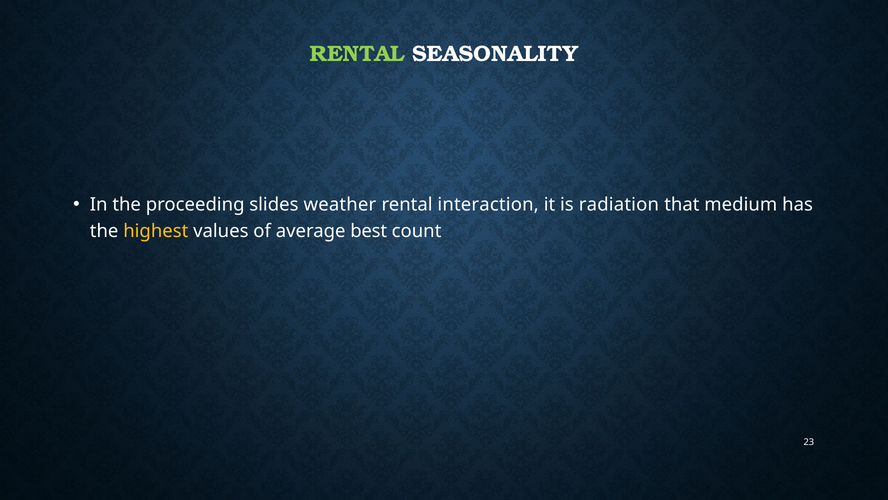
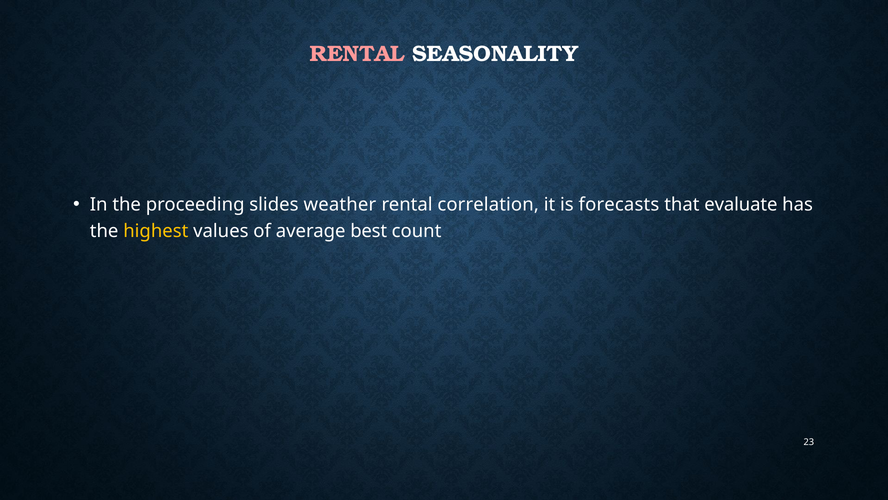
RENTAL colour: light green -> pink (357, 54)
interaction: interaction -> correlation (488, 204)
radiation: radiation -> forecasts (619, 204)
medium: medium -> evaluate (741, 204)
